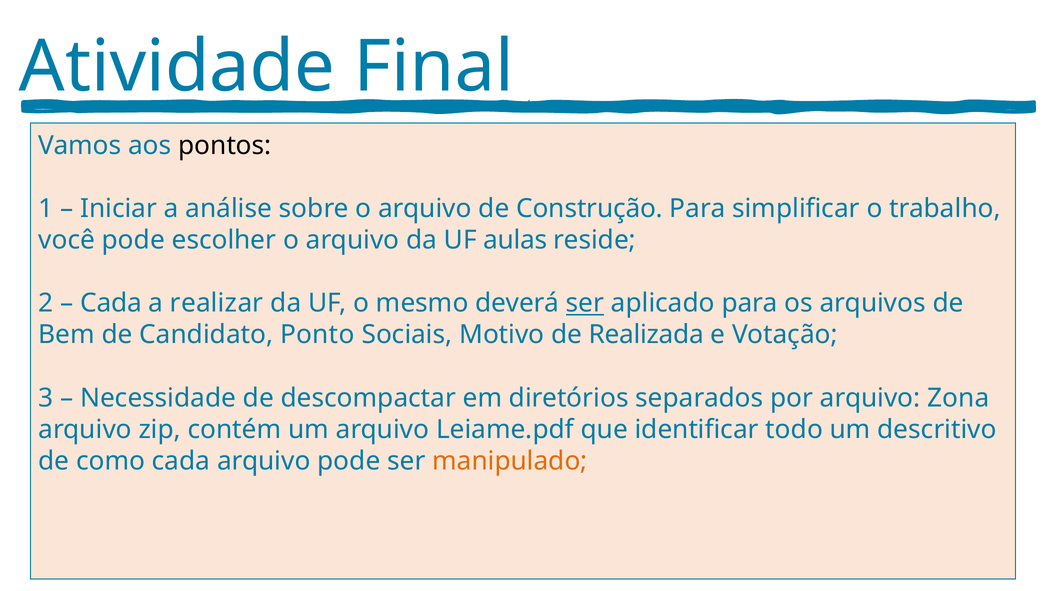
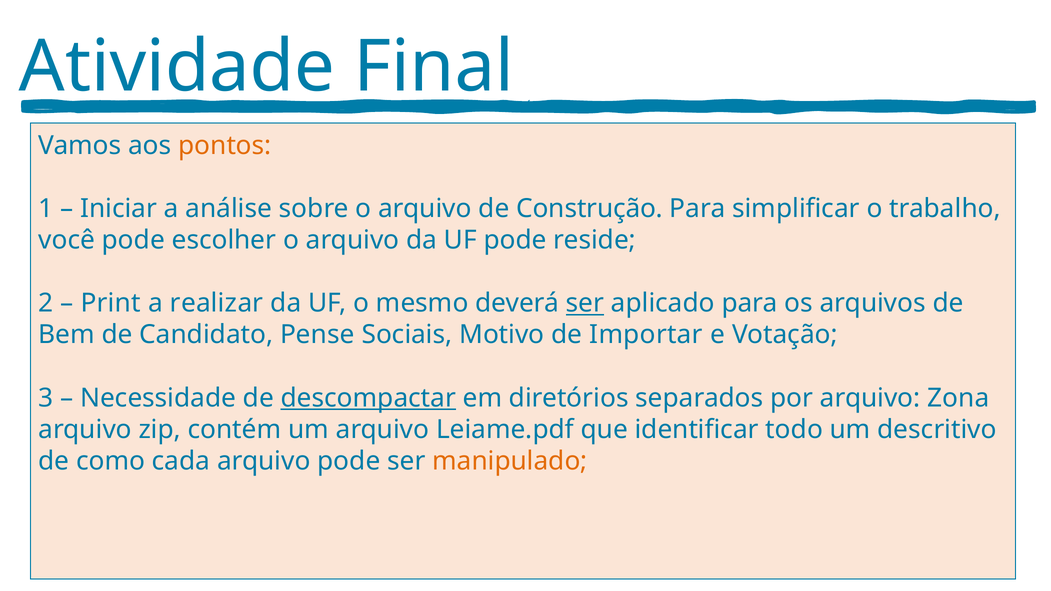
pontos colour: black -> orange (225, 146)
UF aulas: aulas -> pode (515, 240)
Cada: Cada -> Print (111, 303)
Ponto: Ponto -> Pense (317, 335)
Realizada: Realizada -> Importar (646, 335)
descompactar underline: none -> present (368, 398)
